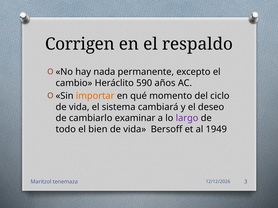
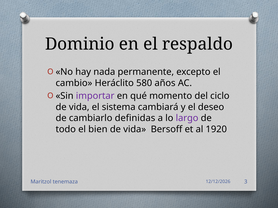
Corrigen: Corrigen -> Dominio (80, 44)
590: 590 -> 580 (144, 83)
importar colour: orange -> purple (95, 96)
examinar: examinar -> definidas (135, 118)
1949: 1949 -> 1920 (216, 129)
